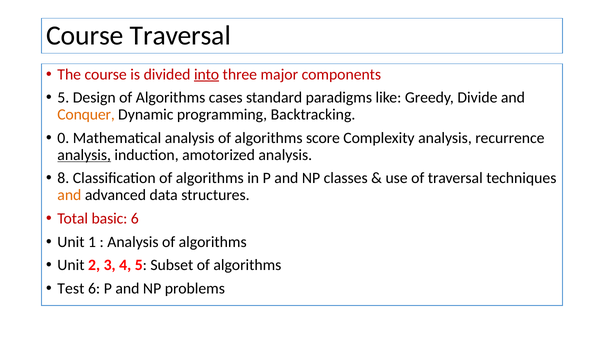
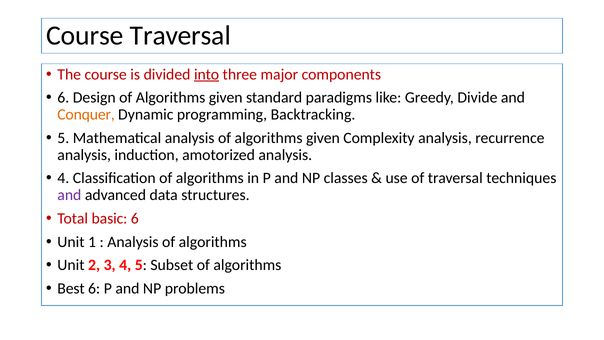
5: 5 -> 6 (63, 98)
Design of Algorithms cases: cases -> given (226, 98)
0: 0 -> 5 (63, 138)
analysis of algorithms score: score -> given (323, 138)
analysis underline: present -> none (84, 155)
8: 8 -> 4 (63, 178)
and colour: orange -> purple (69, 195)
Test: Test -> Best (71, 288)
